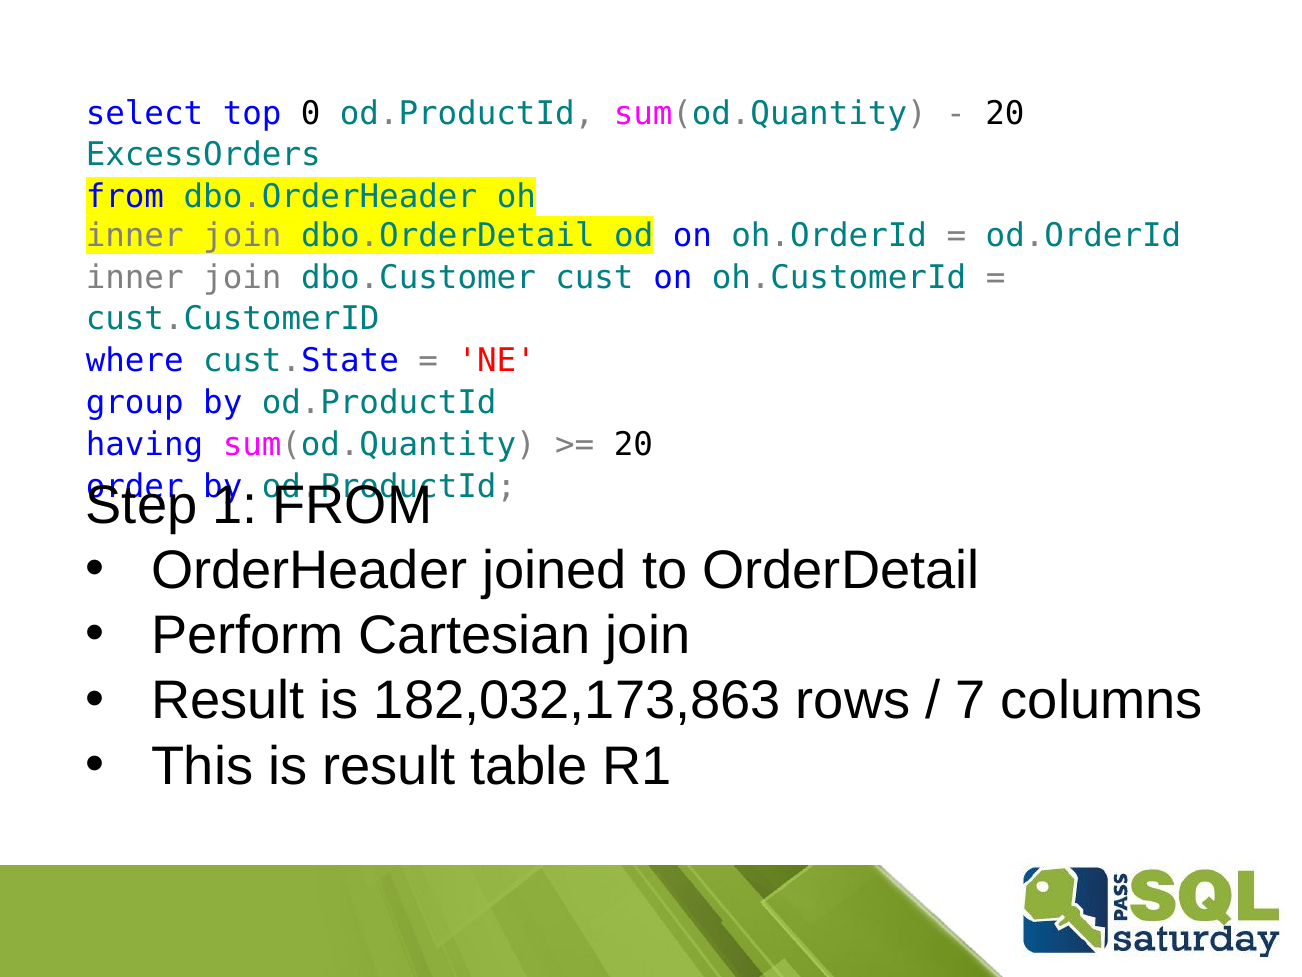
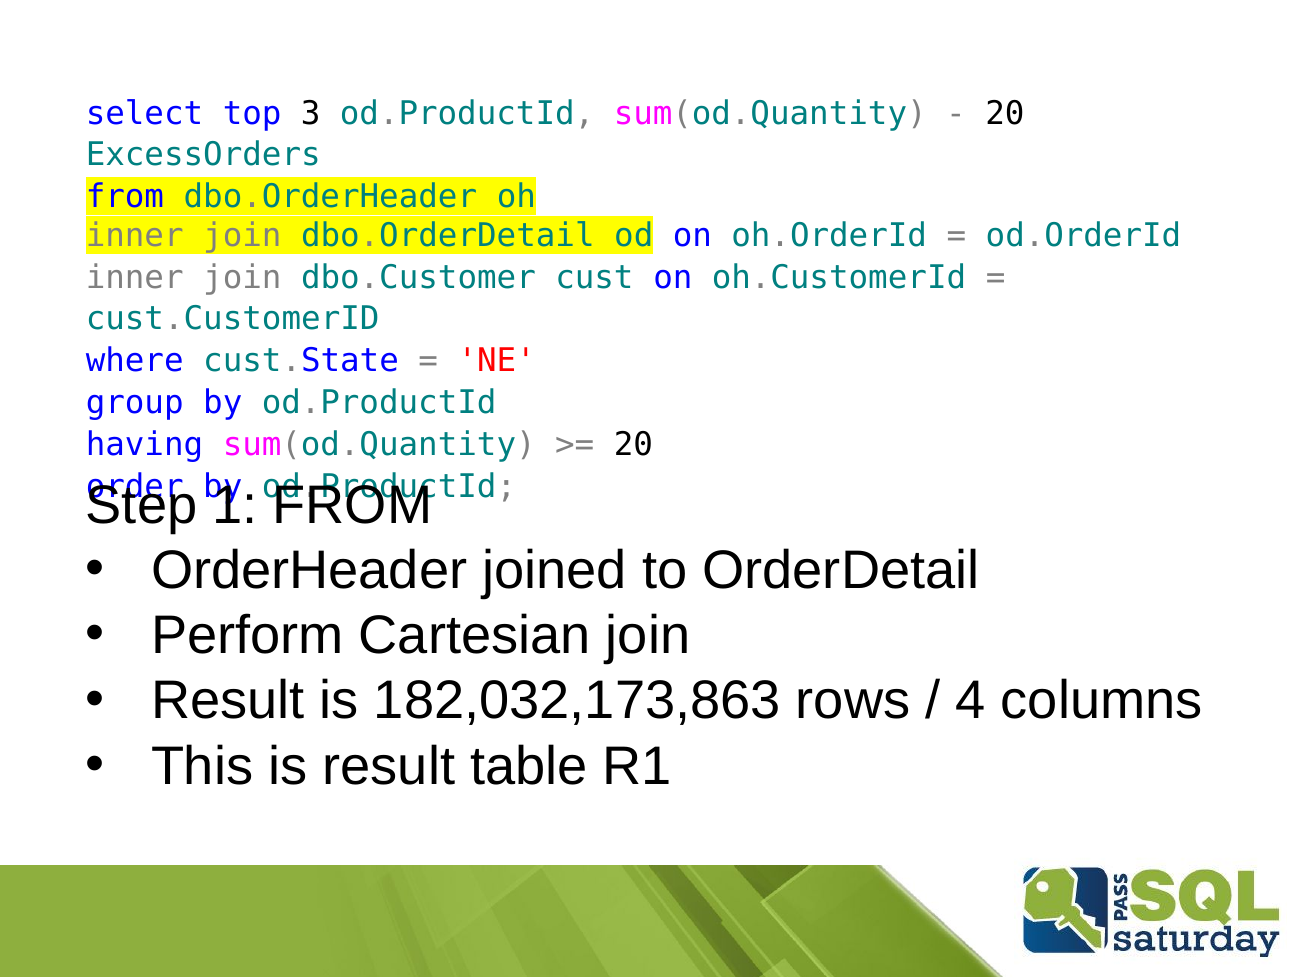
0: 0 -> 3 (311, 113)
7: 7 -> 4 (971, 701)
